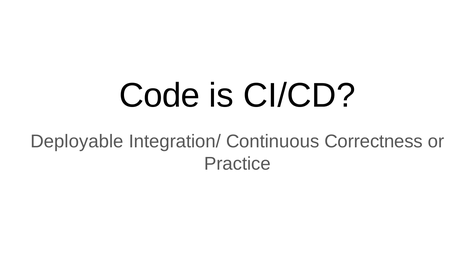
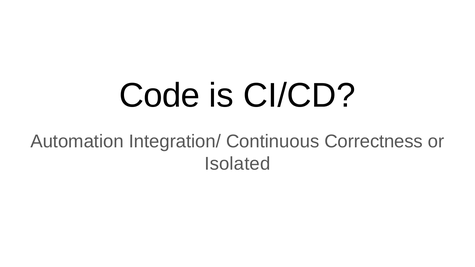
Deployable: Deployable -> Automation (77, 142)
Practice: Practice -> Isolated (237, 164)
